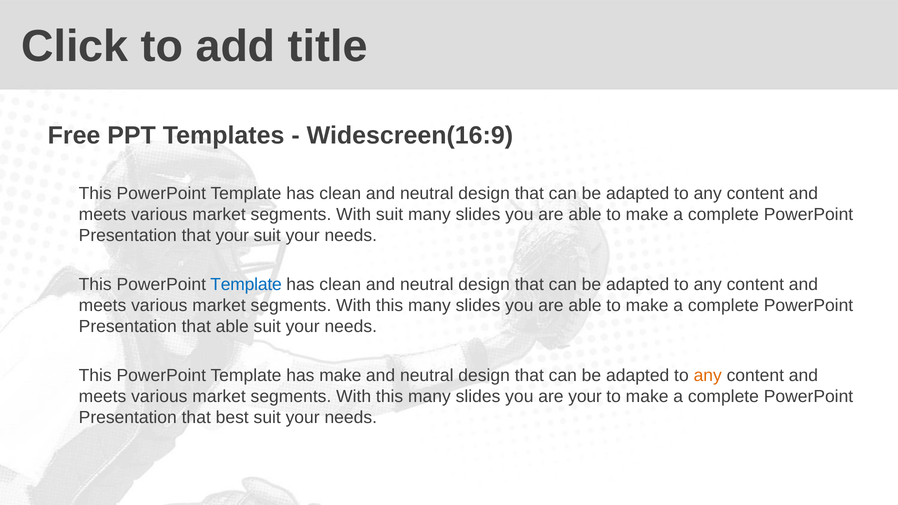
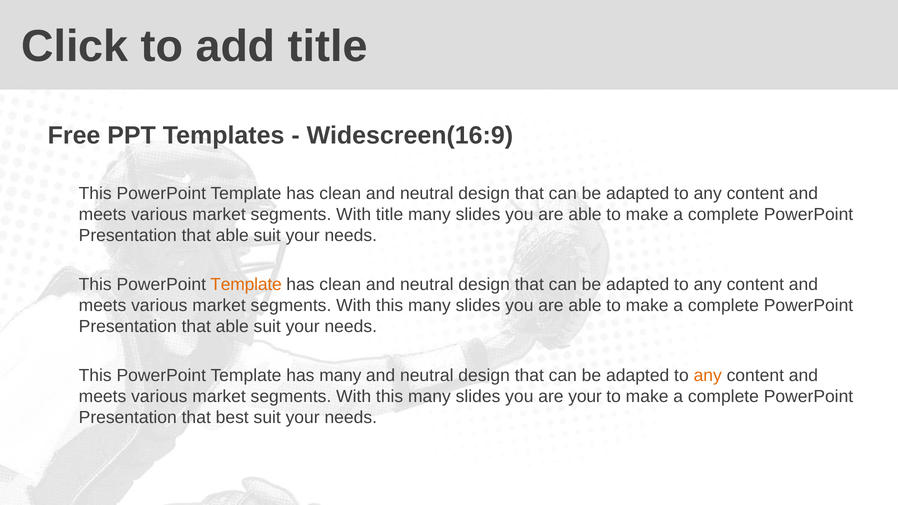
With suit: suit -> title (390, 215)
your: your -> able (232, 236)
Template colour: blue -> orange (246, 285)
has make: make -> many (340, 375)
